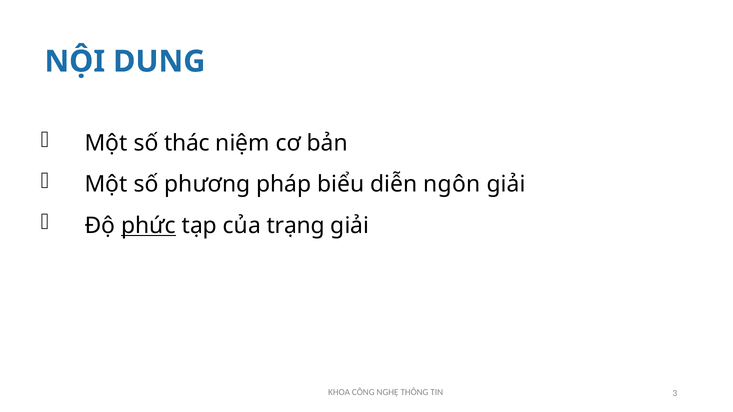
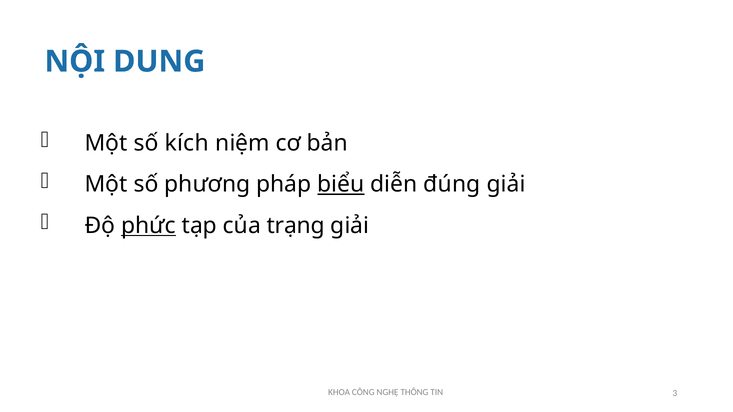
thác: thác -> kích (187, 143)
biểu underline: none -> present (341, 185)
ngôn: ngôn -> đúng (452, 185)
